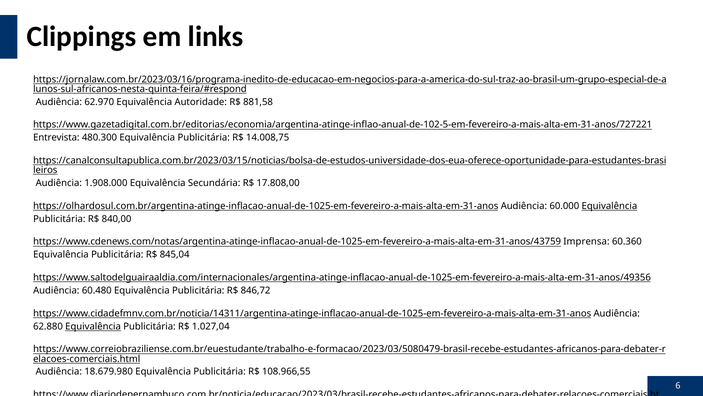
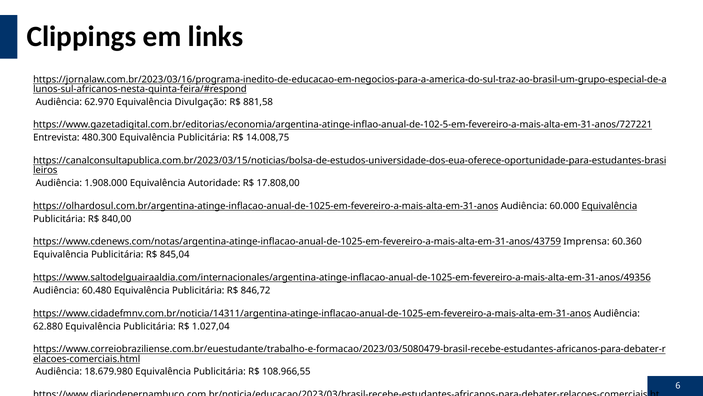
Autoridade: Autoridade -> Divulgação (201, 102)
Secundária: Secundária -> Autoridade (214, 183)
Equivalência underline: present -> none (93, 326)
